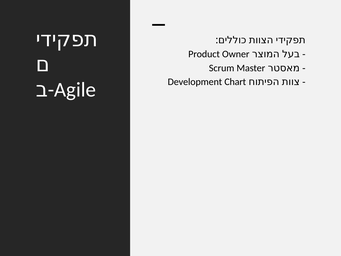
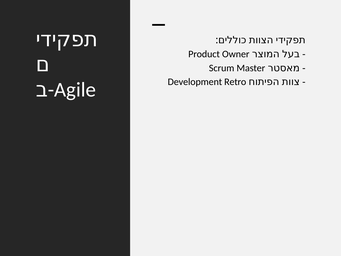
Chart: Chart -> Retro (235, 82)
